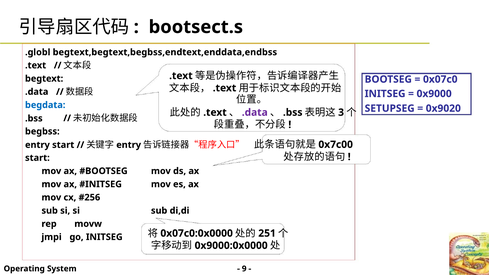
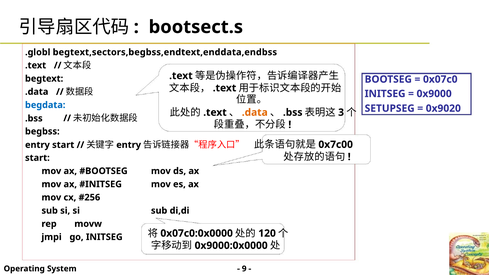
begtext,begtext,begbss,endtext,enddata,endbss: begtext,begtext,begbss,endtext,enddata,endbss -> begtext,sectors,begbss,endtext,enddata,endbss (165, 52)
.data colour: purple -> orange (255, 112)
251: 251 -> 120 (267, 233)
